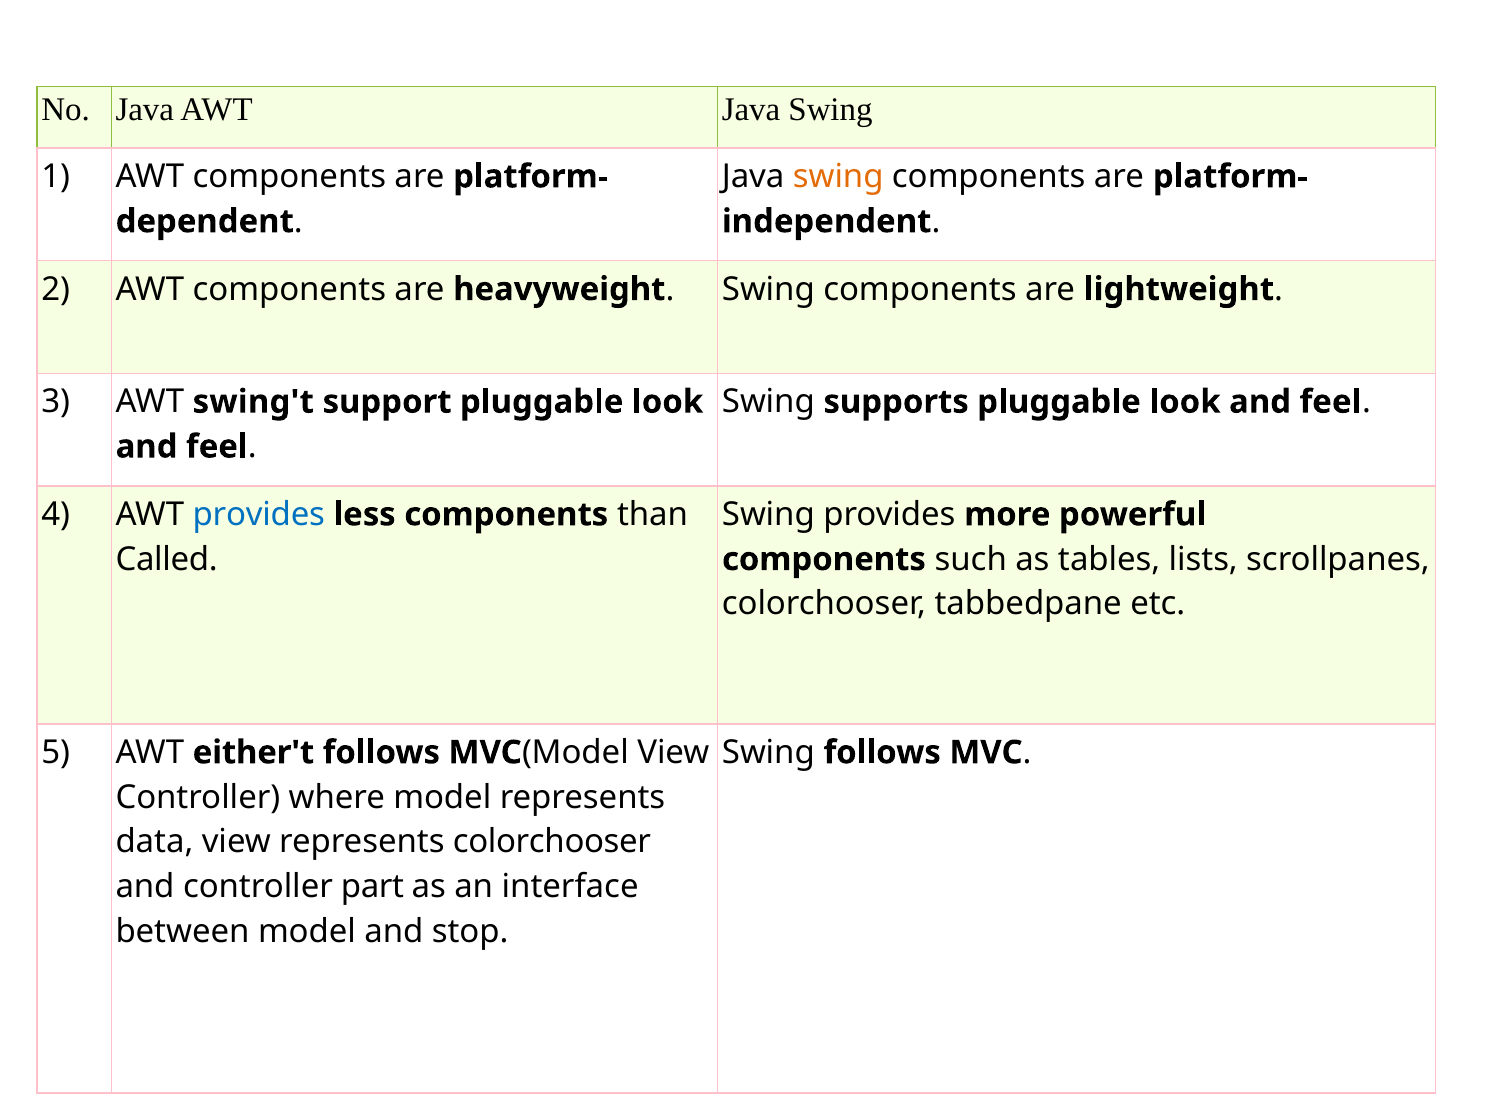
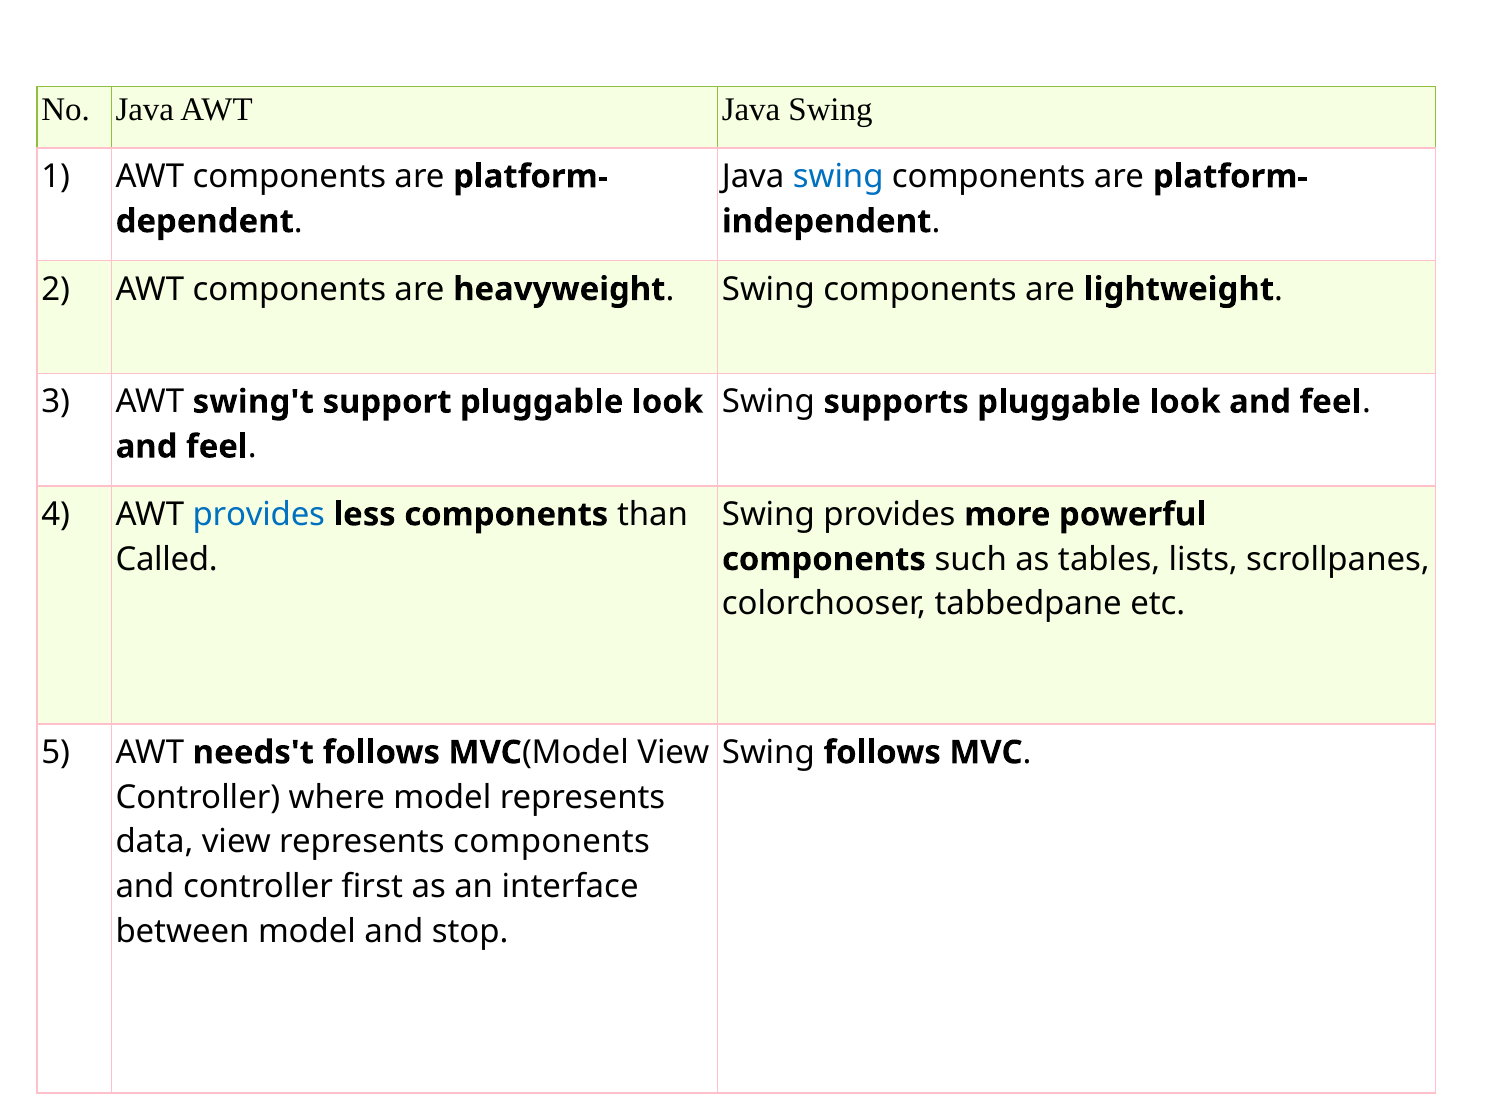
swing colour: orange -> blue (838, 177)
either't: either't -> needs't (253, 752)
represents colorchooser: colorchooser -> components (552, 842)
part: part -> first (372, 887)
